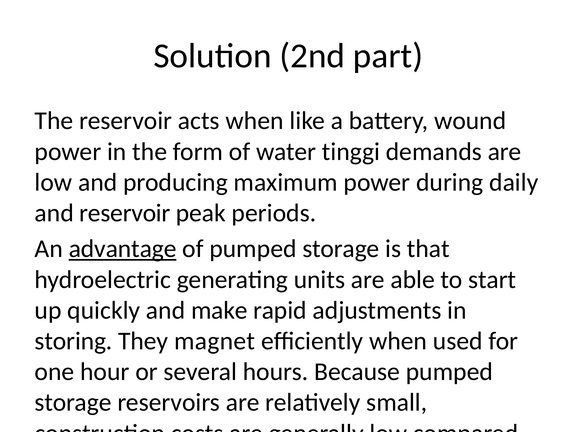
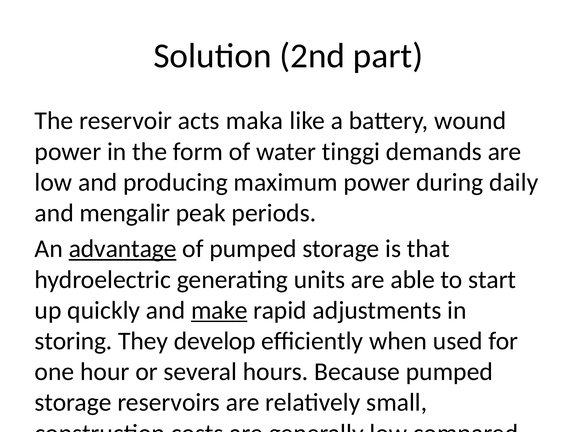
acts when: when -> maka (254, 121)
and reservoir: reservoir -> mengalir (125, 213)
make underline: none -> present (219, 311)
magnet: magnet -> develop (215, 342)
